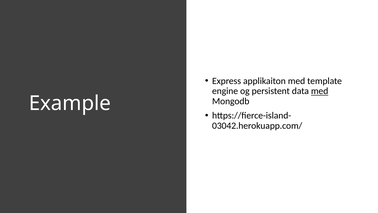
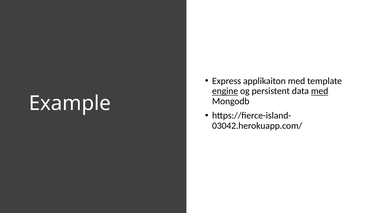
engine underline: none -> present (225, 91)
